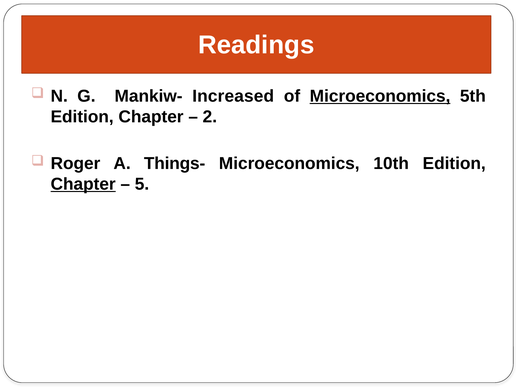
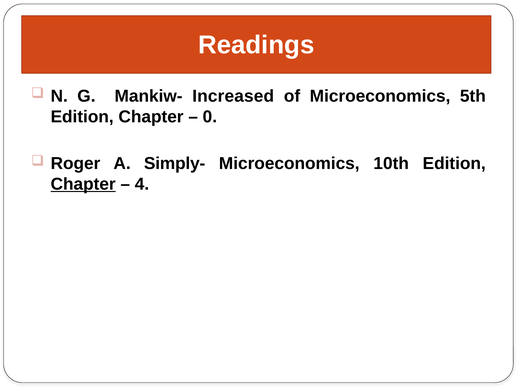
Microeconomics underline: present -> none (380, 96)
2: 2 -> 0 (210, 117)
Things-: Things- -> Simply- (175, 163)
5: 5 -> 4 (142, 184)
